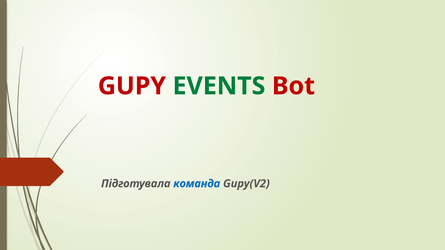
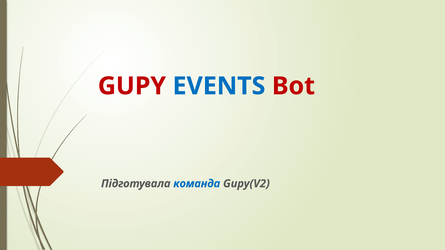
EVENTS colour: green -> blue (219, 86)
